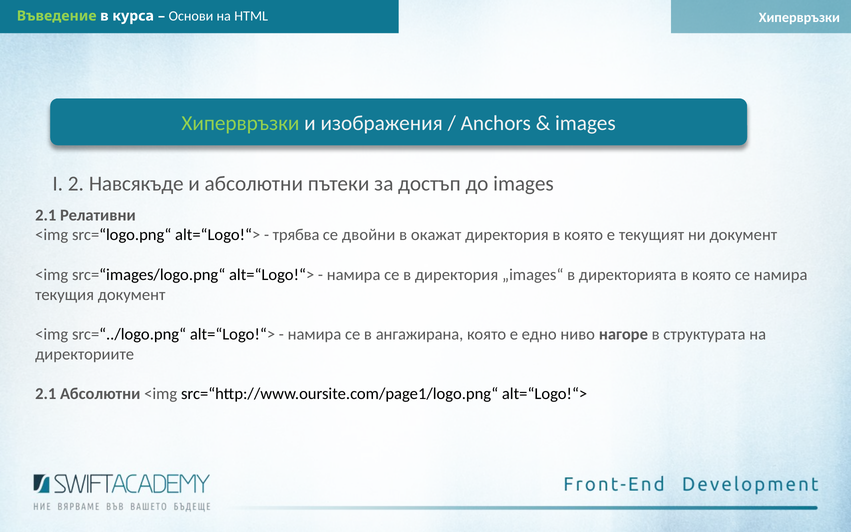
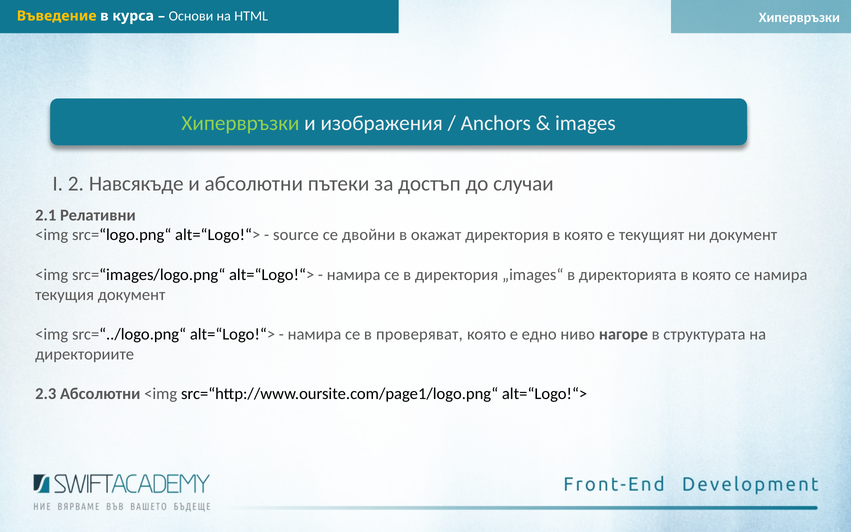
Въведение colour: light green -> yellow (57, 16)
до images: images -> случаи (523, 184)
трябва: трябва -> source (296, 235)
ангажирана: ангажирана -> проверяват (419, 334)
2.1: 2.1 -> 2.3 (46, 394)
